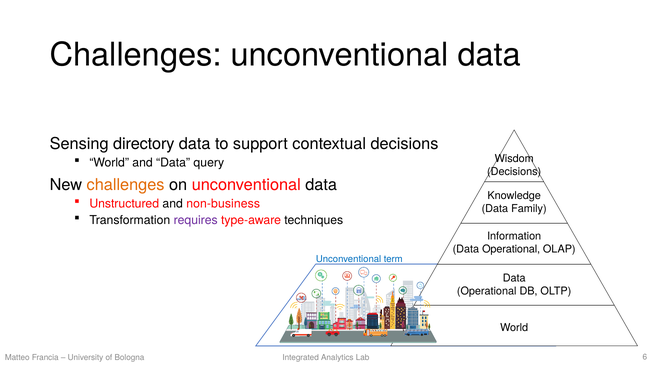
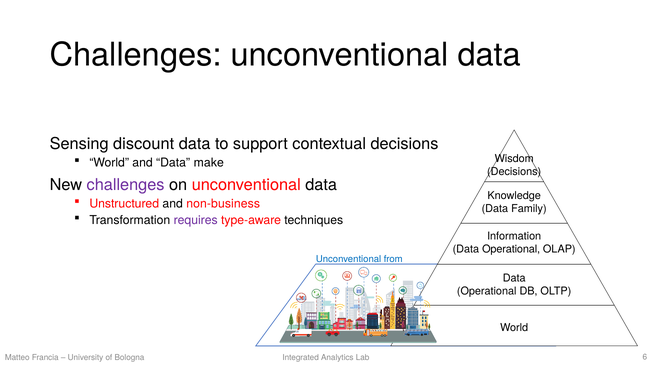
directory: directory -> discount (144, 144)
query: query -> make (209, 162)
challenges colour: orange -> purple (126, 185)
term: term -> from (393, 259)
